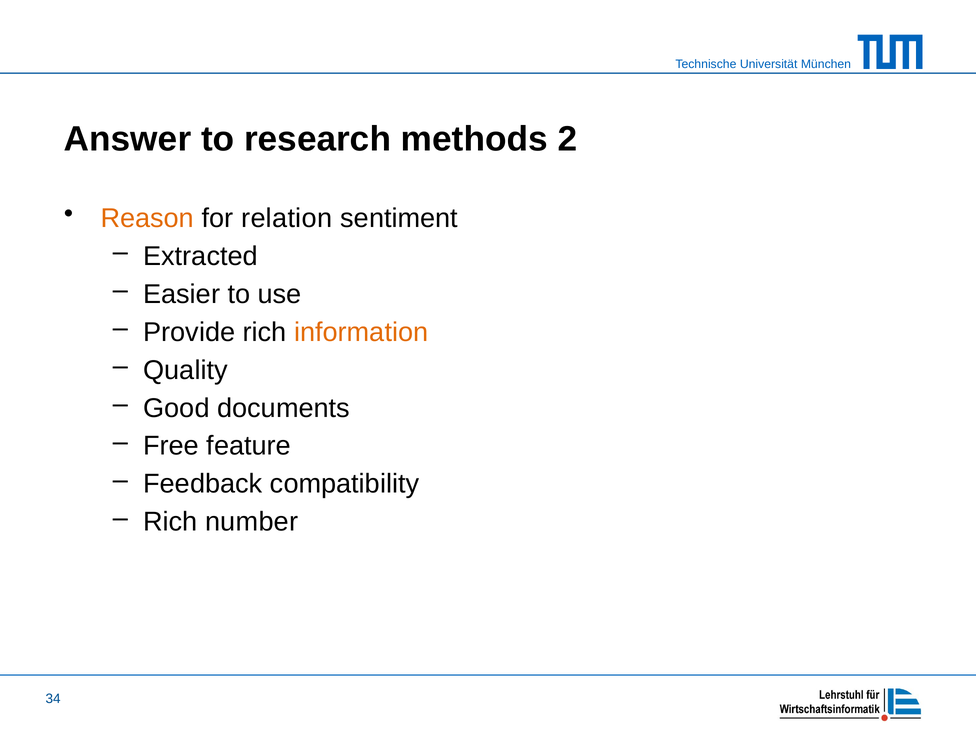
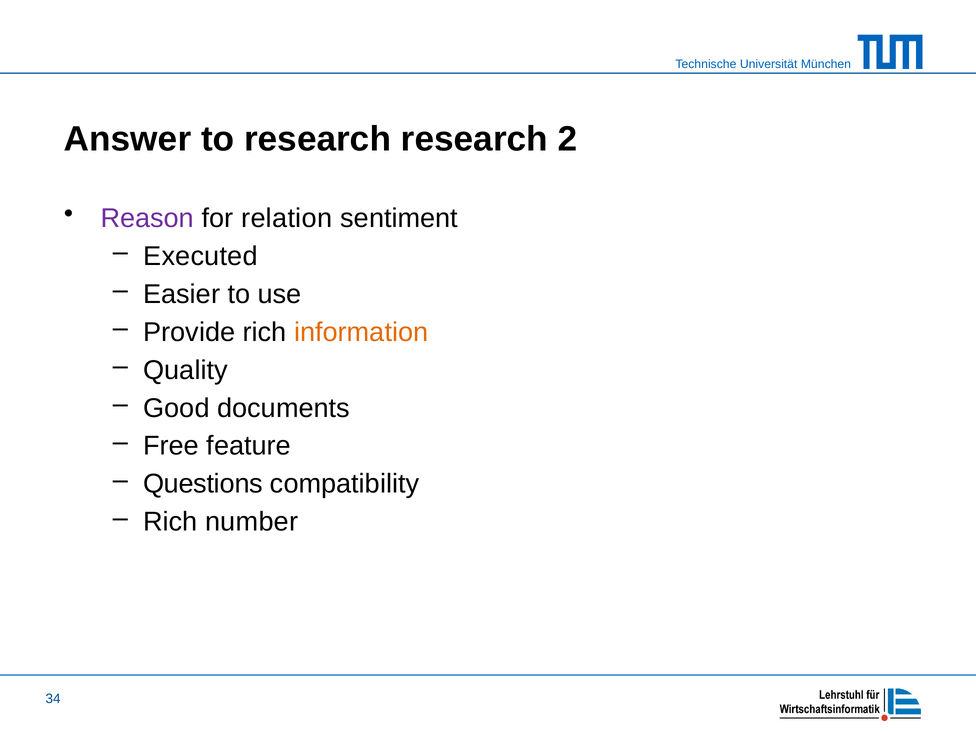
research methods: methods -> research (474, 139)
Reason colour: orange -> purple (147, 218)
Extracted: Extracted -> Executed (200, 256)
Feedback: Feedback -> Questions (203, 484)
